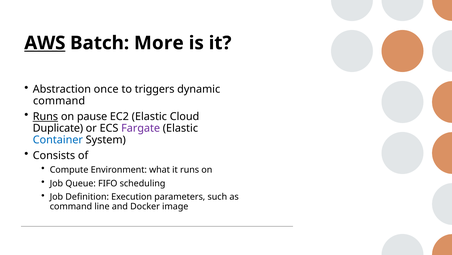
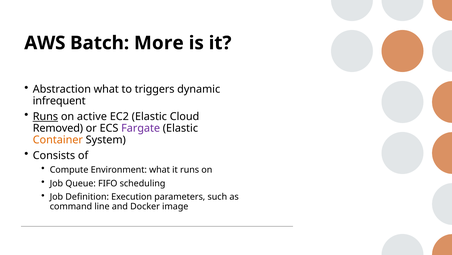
AWS underline: present -> none (45, 43)
Abstraction once: once -> what (106, 89)
command: command -> infrequent (59, 101)
pause: pause -> active (92, 116)
Duplicate: Duplicate -> Removed (58, 128)
Container colour: blue -> orange (58, 140)
